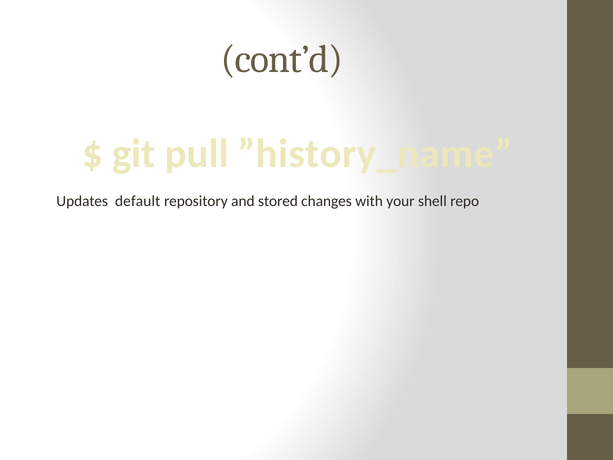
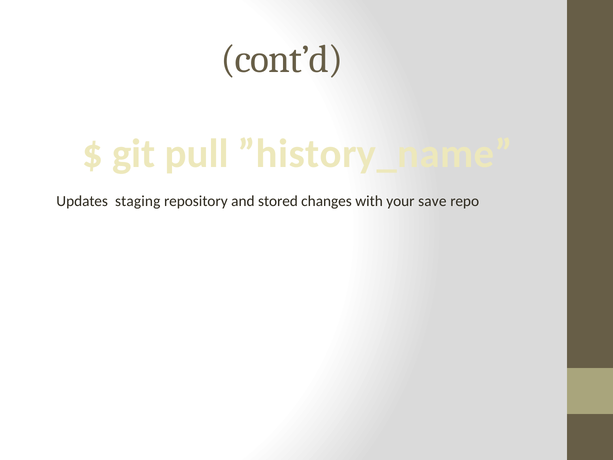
default: default -> staging (138, 201)
shell: shell -> save (432, 201)
